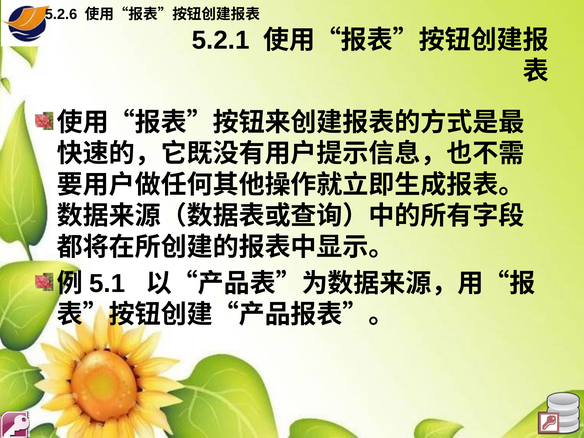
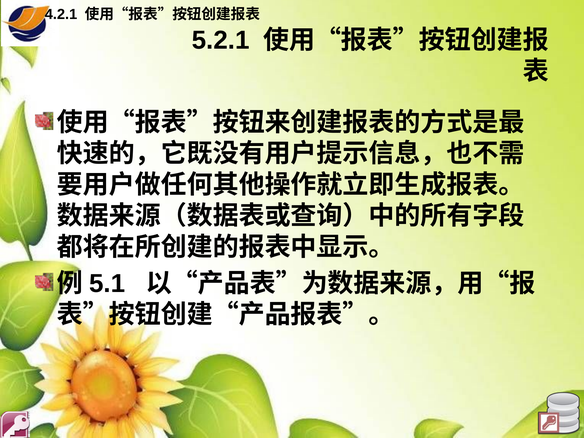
5.2.6: 5.2.6 -> 4.2.1 (61, 14)
